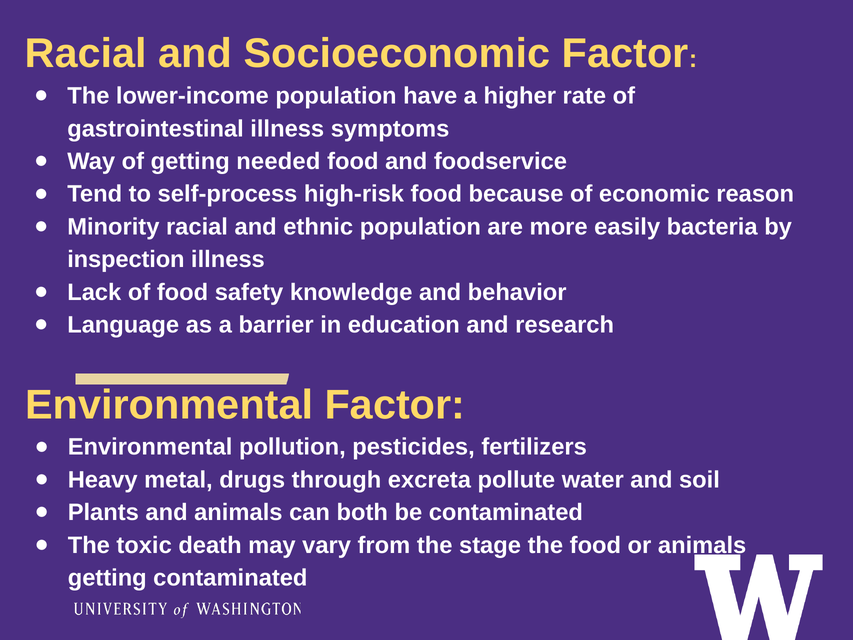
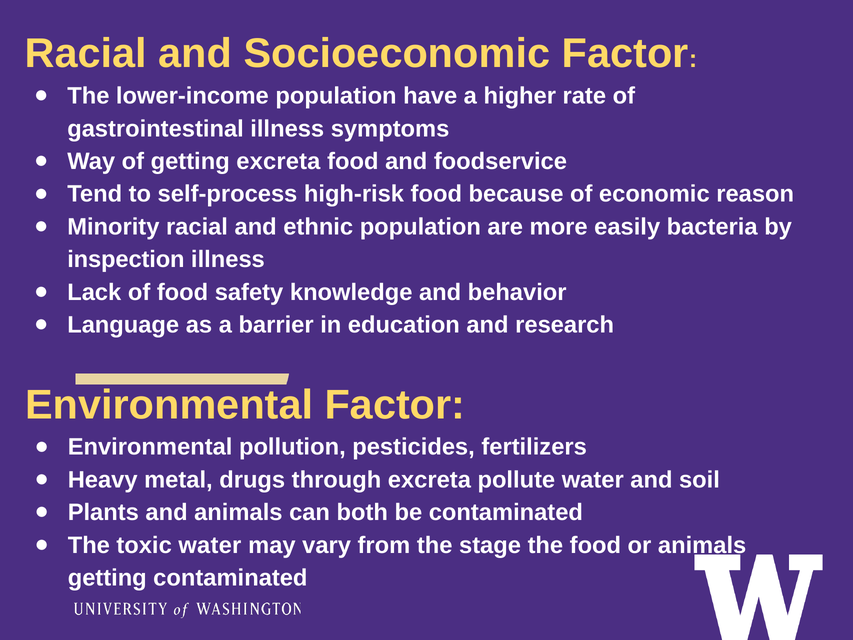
getting needed: needed -> excreta (278, 161)
toxic death: death -> water (210, 545)
